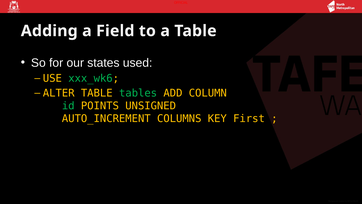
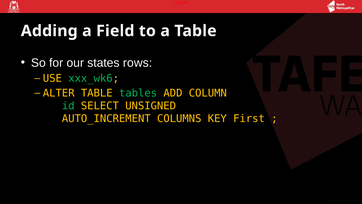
used: used -> rows (138, 63)
POINTS: POINTS -> SELECT (100, 106)
